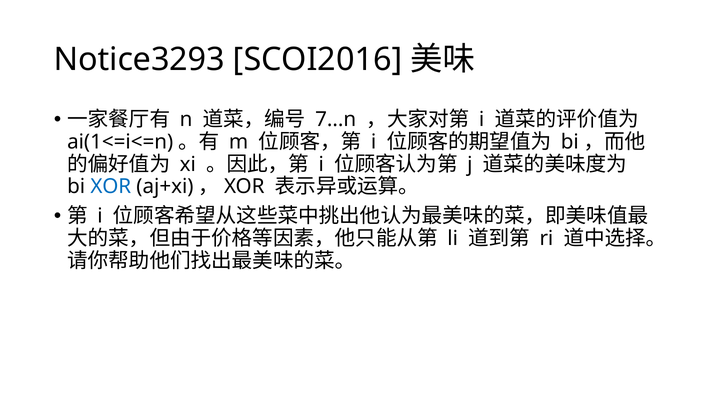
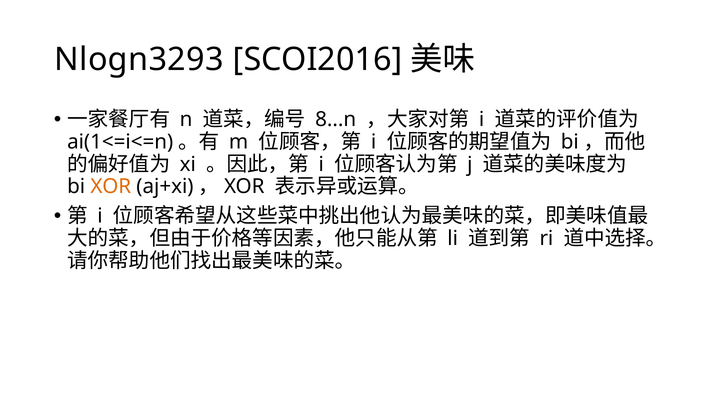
Notice3293: Notice3293 -> Nlogn3293 (139, 59)
7...n: 7...n -> 8...n (336, 120)
XOR colour: blue -> orange (111, 186)
